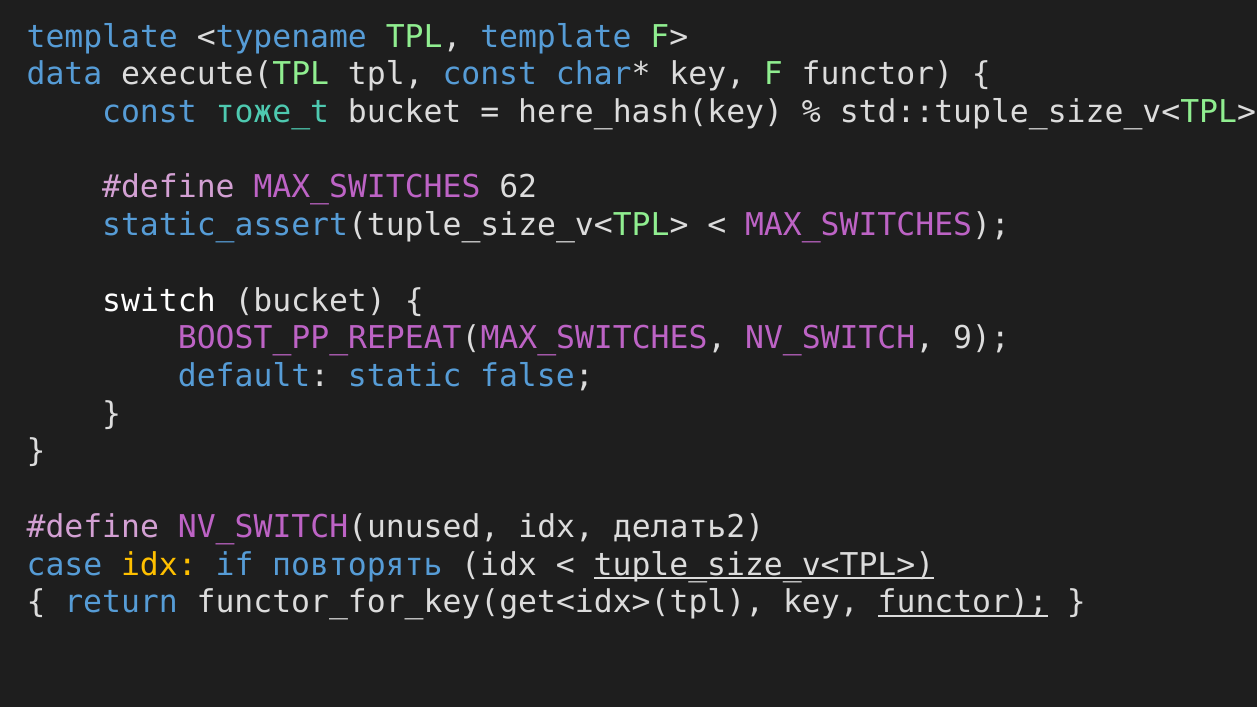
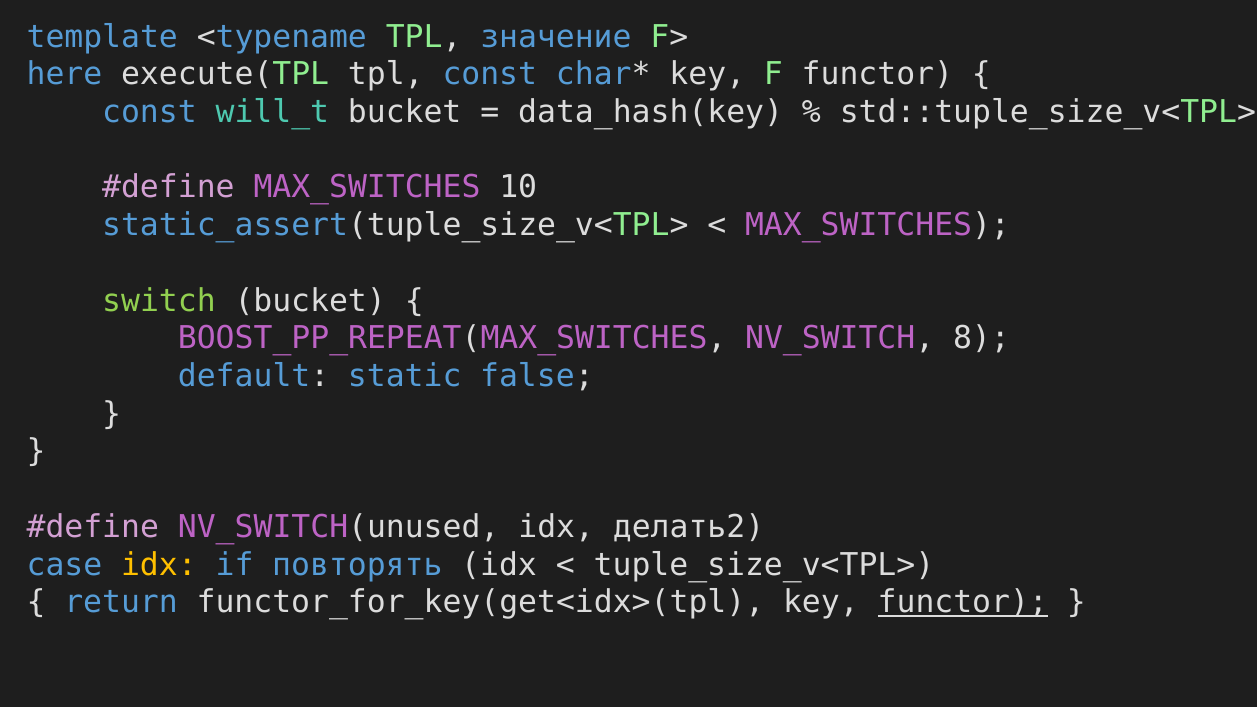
TPL template: template -> значение (556, 37)
data: data -> here (64, 75)
тоже_t: тоже_t -> will_t (272, 112)
here_hash(key: here_hash(key -> data_hash(key (651, 112)
62: 62 -> 10 (518, 188)
switch colour: white -> light green (159, 301)
9: 9 -> 8 (981, 338)
tuple_size_v<TPL> underline: present -> none (764, 565)
